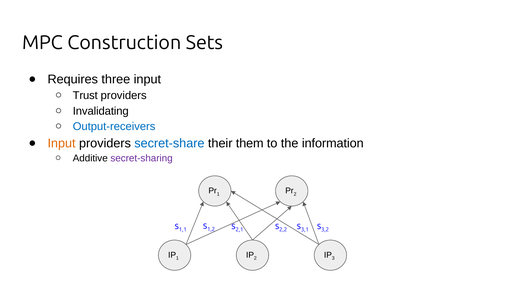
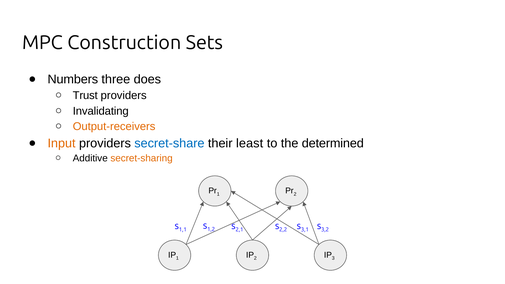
Requires: Requires -> Numbers (73, 79)
three input: input -> does (147, 79)
Output-receivers colour: blue -> orange (114, 127)
them: them -> least (250, 143)
information: information -> determined (333, 143)
secret-sharing colour: purple -> orange (142, 158)
